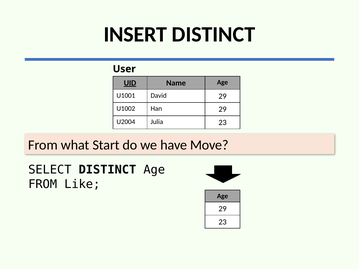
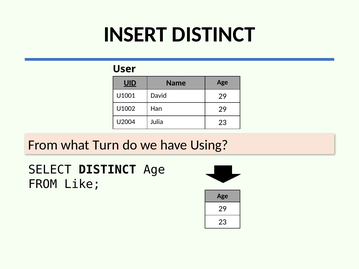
Start: Start -> Turn (106, 145)
Move: Move -> Using (209, 145)
